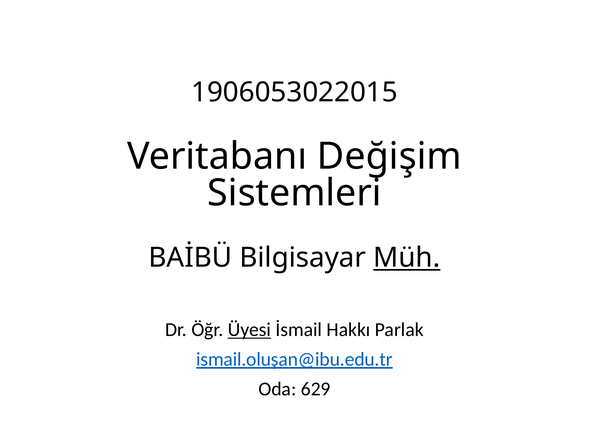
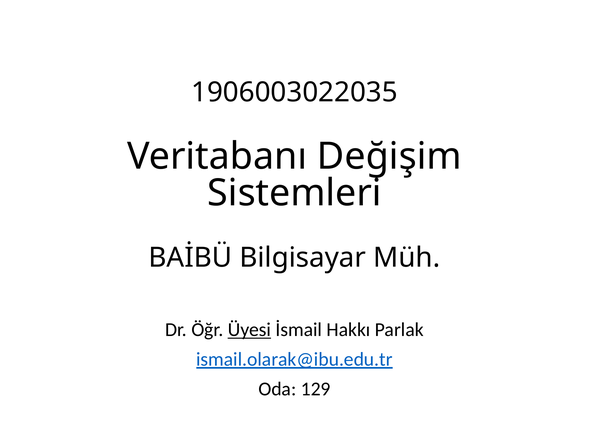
1906053022015: 1906053022015 -> 1906003022035 (294, 92)
Müh underline: present -> none (407, 258)
ismail.oluşan@ibu.edu.tr: ismail.oluşan@ibu.edu.tr -> ismail.olarak@ibu.edu.tr (294, 359)
629: 629 -> 129 (316, 389)
